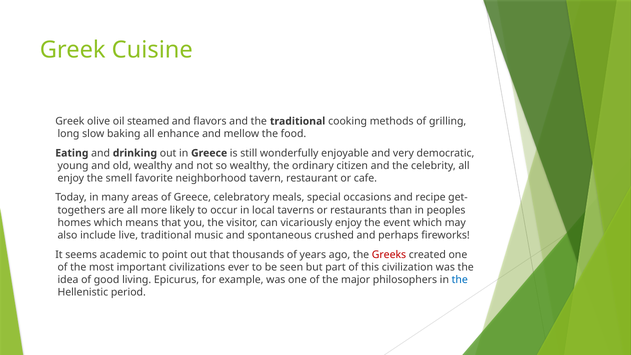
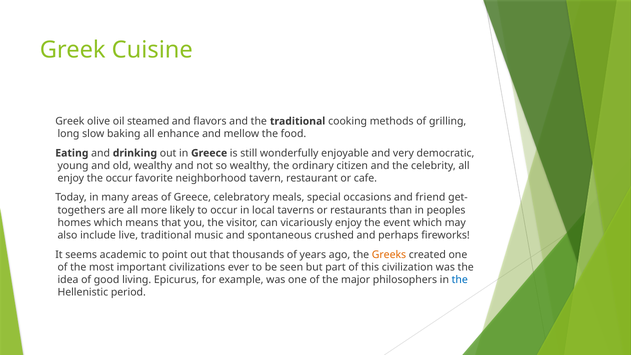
the smell: smell -> occur (119, 178)
recipe: recipe -> friend (430, 197)
Greeks colour: red -> orange (389, 254)
